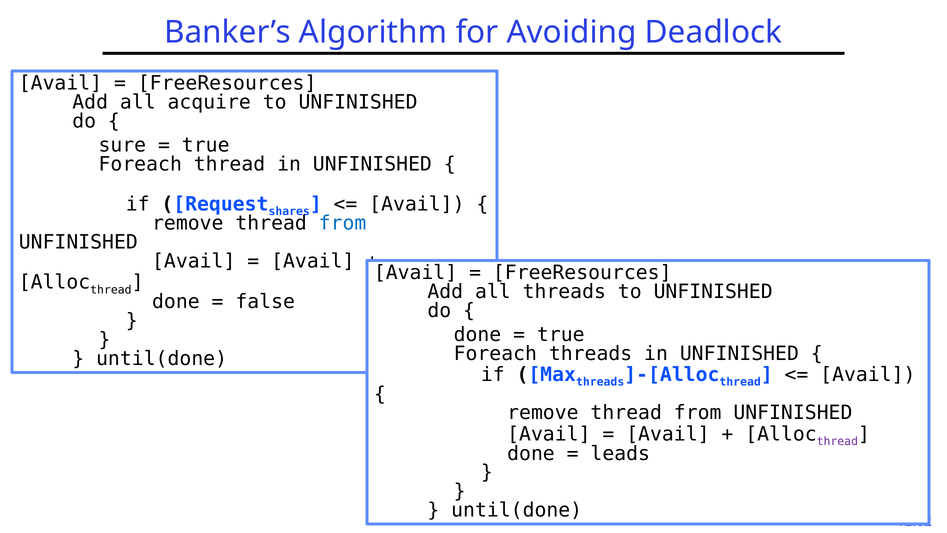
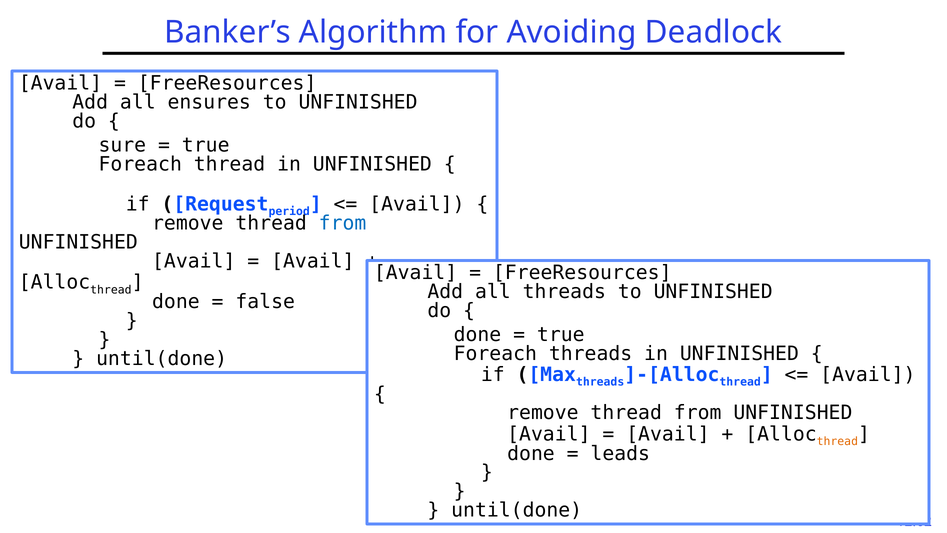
acquire: acquire -> ensures (209, 102)
shares: shares -> period (289, 212)
thread colour: purple -> orange (837, 441)
